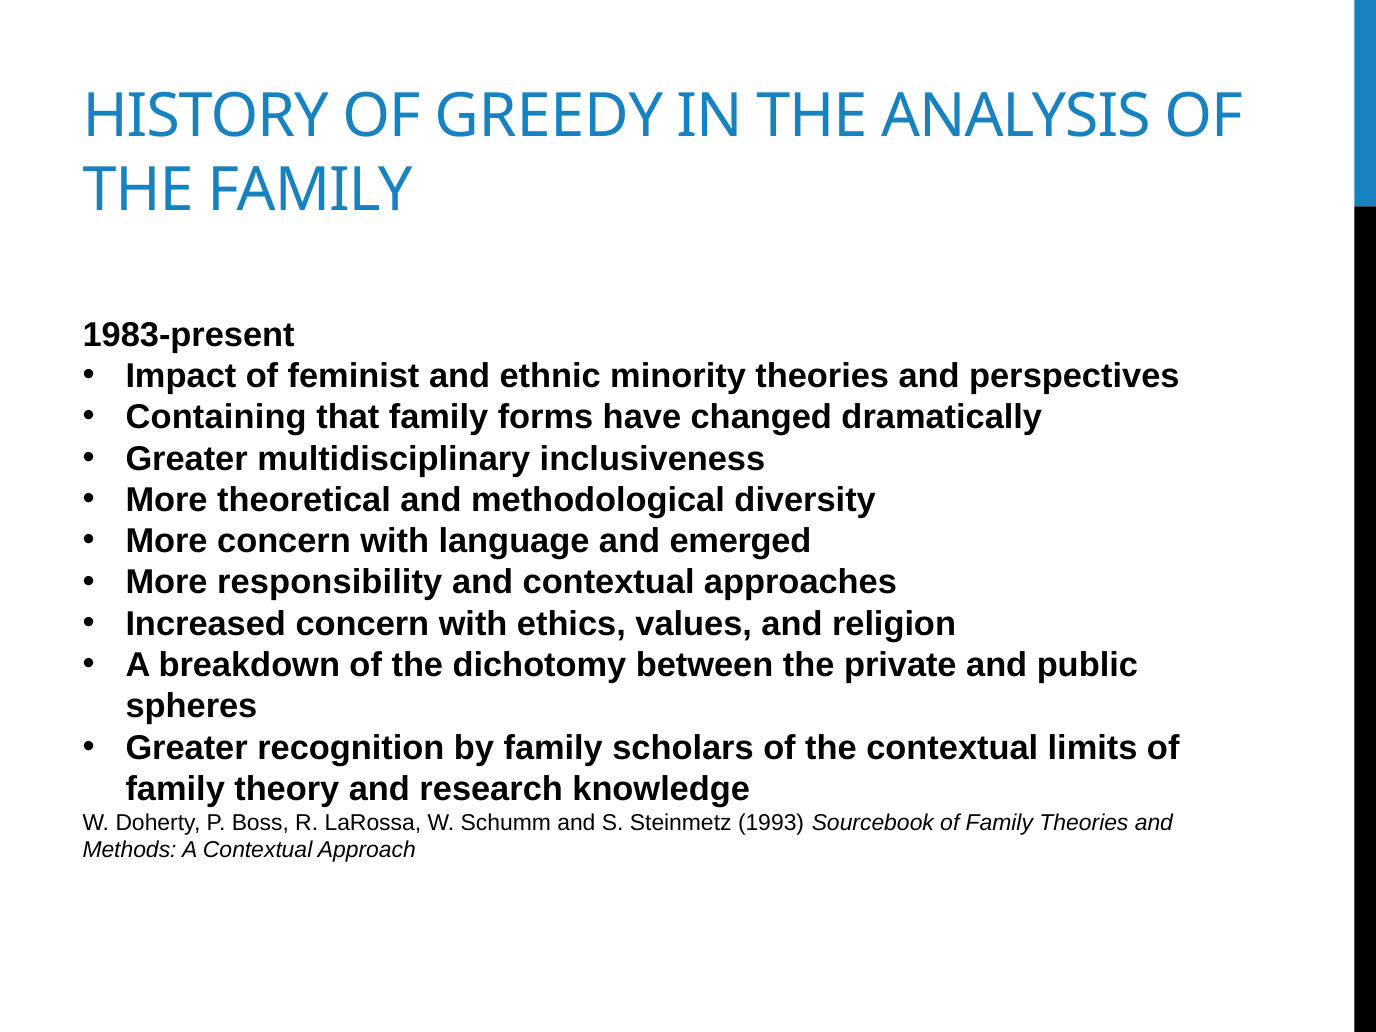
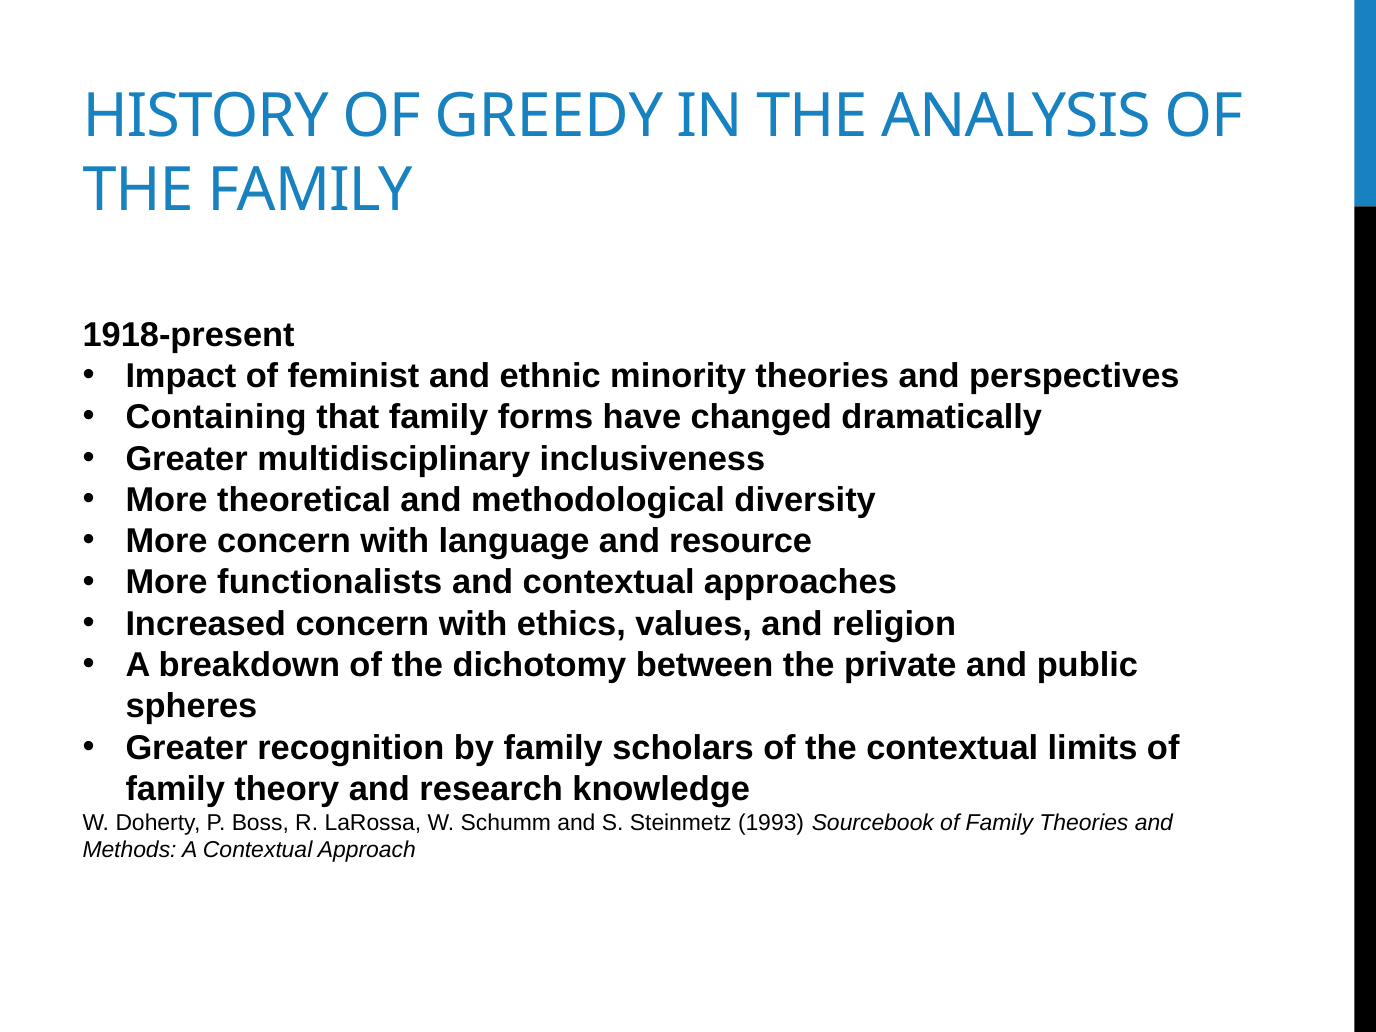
1983-present: 1983-present -> 1918-present (189, 335)
emerged: emerged -> resource (740, 541)
responsibility: responsibility -> functionalists (330, 583)
